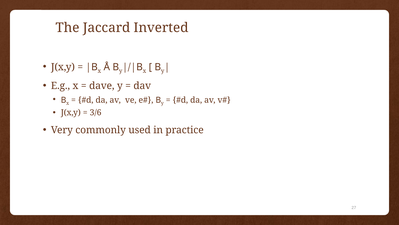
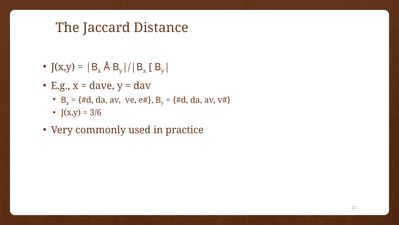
Inverted: Inverted -> Distance (161, 28)
